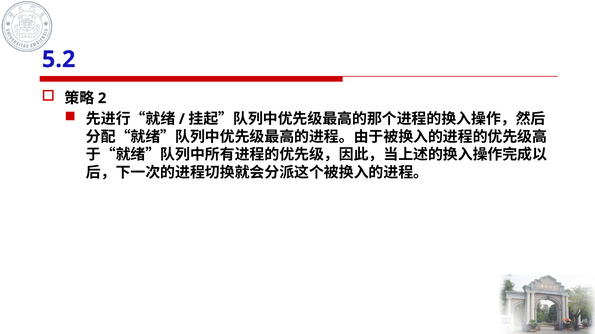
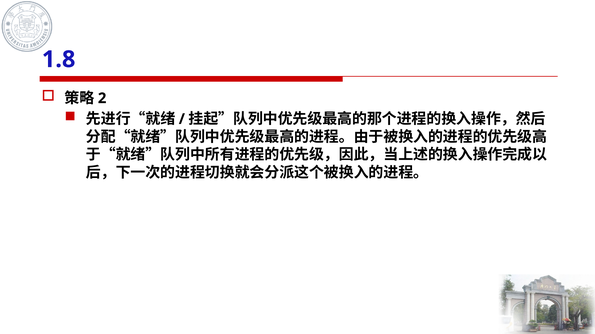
5.2: 5.2 -> 1.8 (59, 59)
